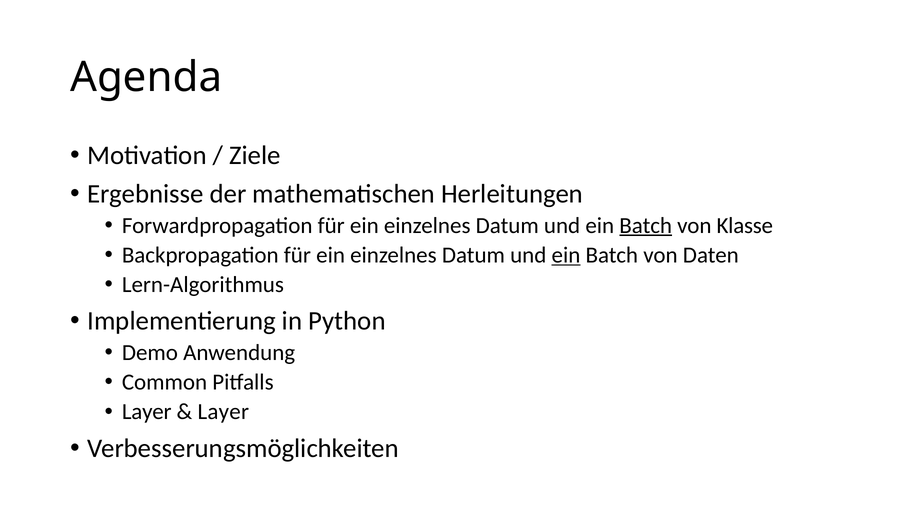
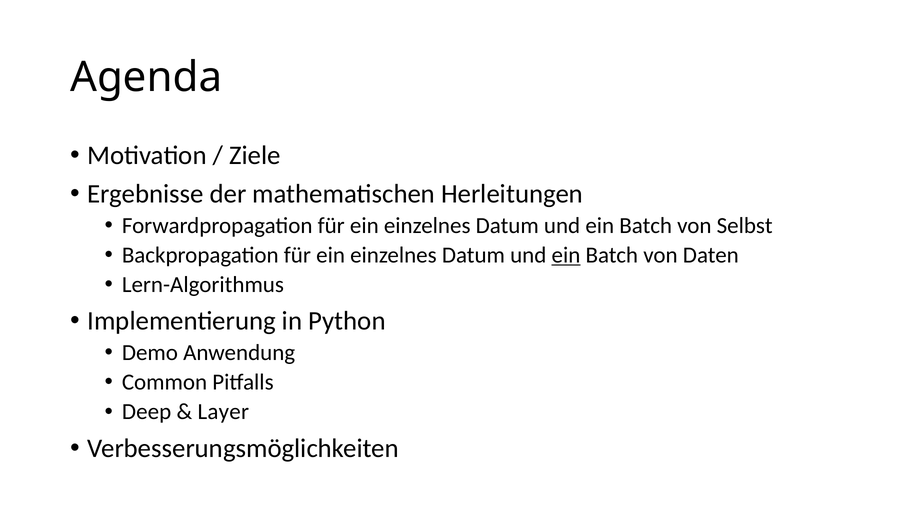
Batch underline: present -> none (646, 226)
Klasse: Klasse -> Selbst (745, 226)
Layer: Layer -> Deep (147, 412)
